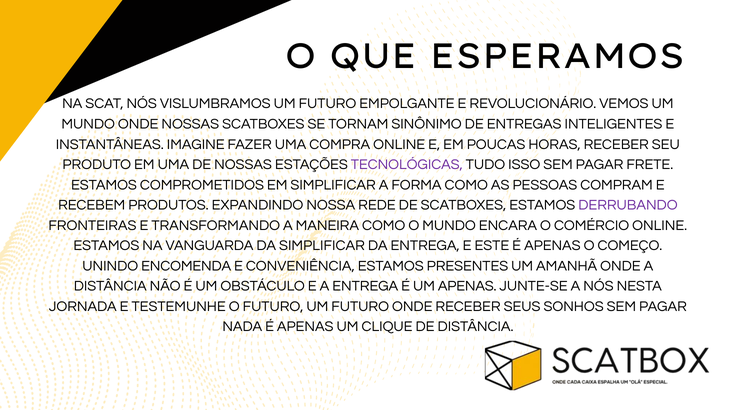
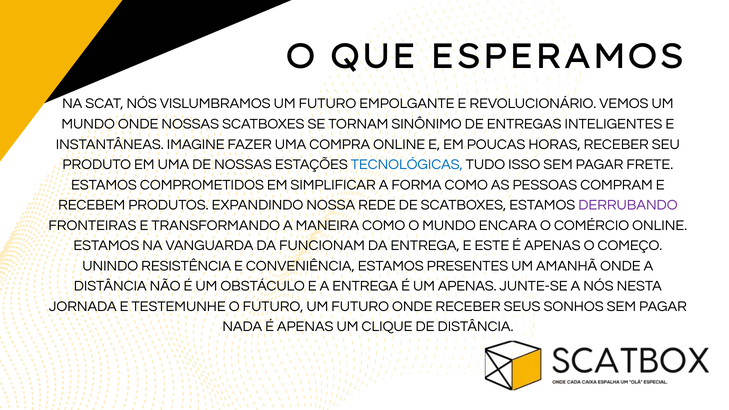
TECNOLÓGICAS colour: purple -> blue (407, 165)
DA SIMPLIFICAR: SIMPLIFICAR -> FUNCIONAM (322, 246)
ENCOMENDA: ENCOMENDA -> RESISTÊNCIA (186, 266)
